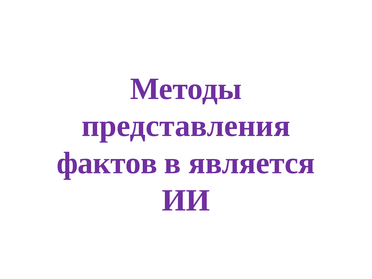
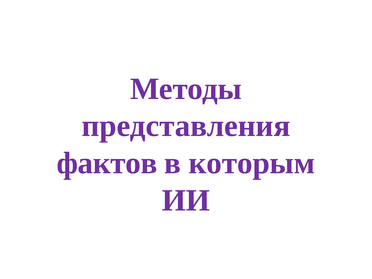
является: является -> которым (252, 163)
